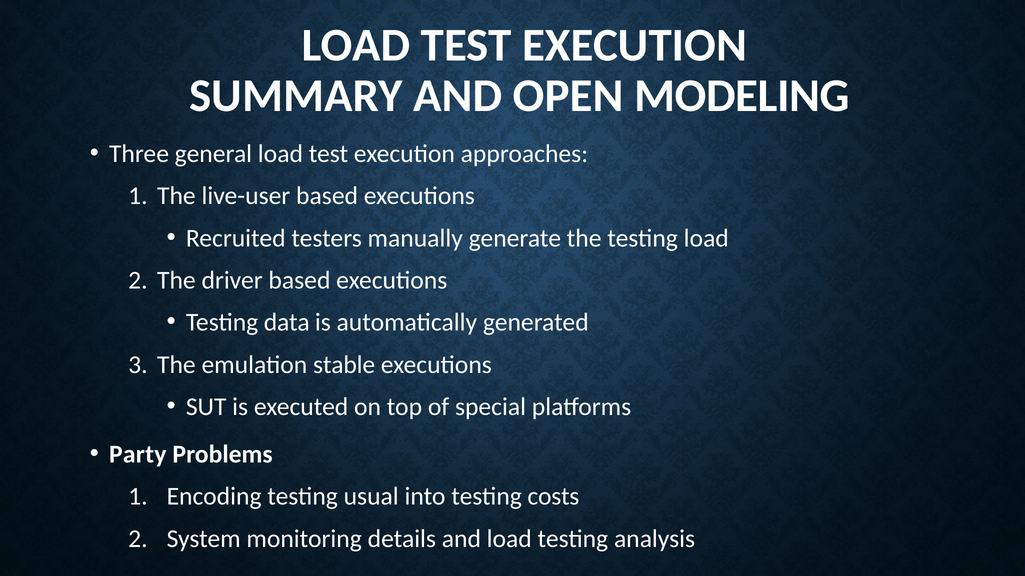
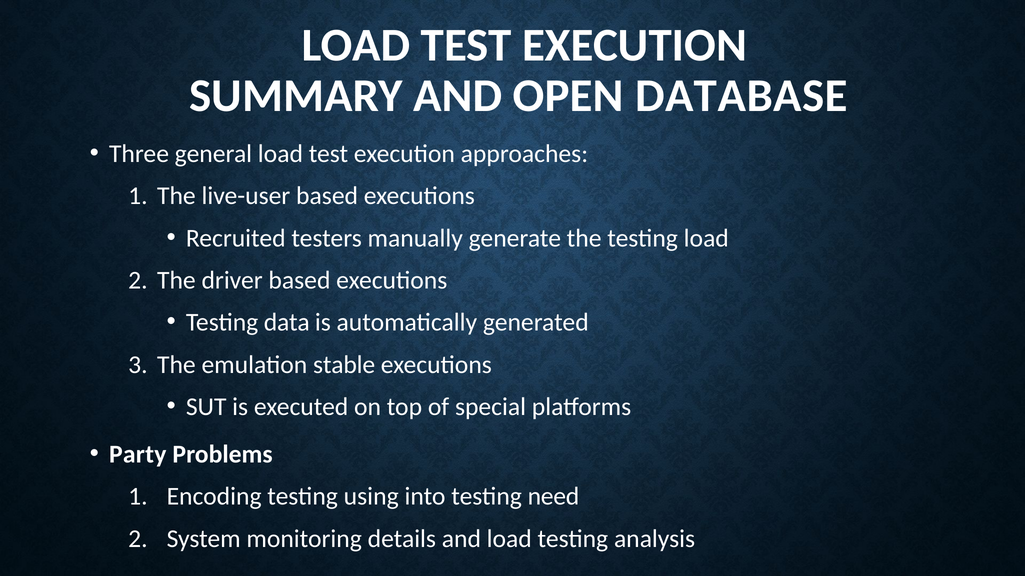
MODELING: MODELING -> DATABASE (741, 96)
usual: usual -> using (371, 497)
costs: costs -> need (553, 497)
